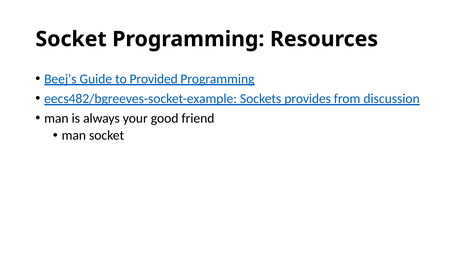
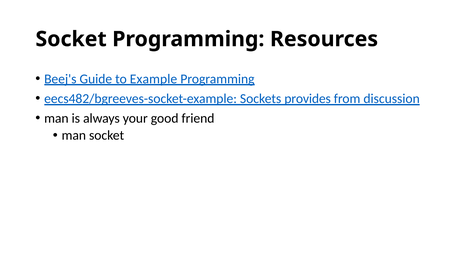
Provided: Provided -> Example (154, 79)
